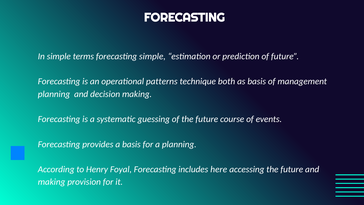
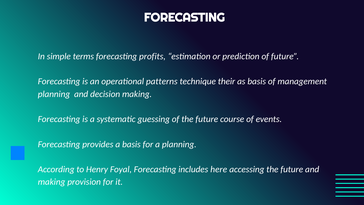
forecasting simple: simple -> profits (152, 56)
both: both -> their (227, 81)
